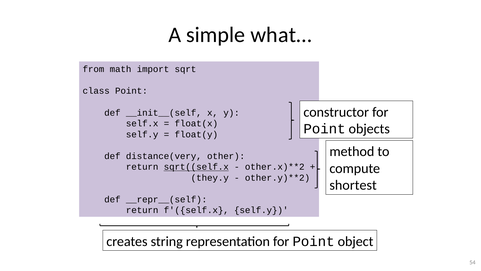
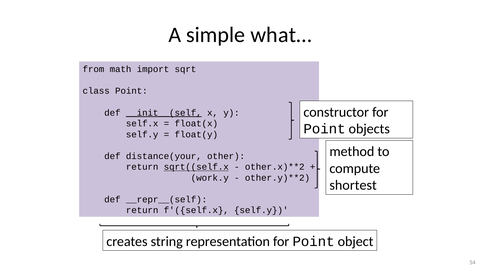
__init__(self underline: none -> present (164, 113)
distance(very: distance(very -> distance(your (164, 156)
they.y: they.y -> work.y (210, 177)
